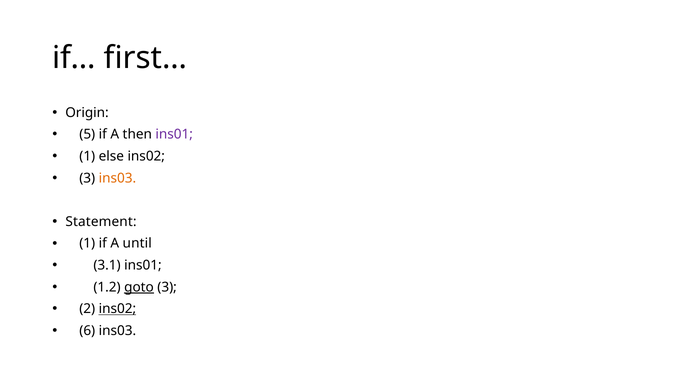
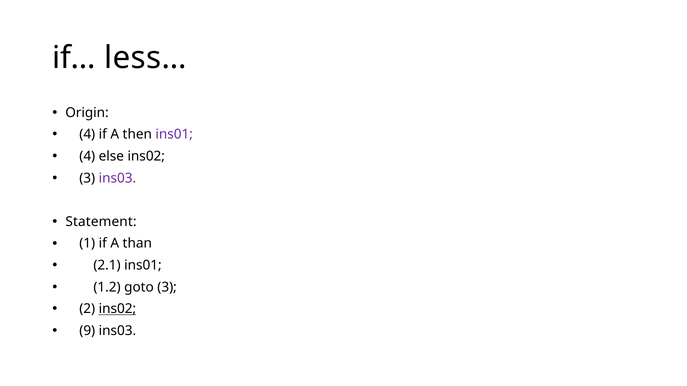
first…: first… -> less… (145, 58)
5: 5 -> 4 (87, 135)
1: 1 -> 4 (87, 156)
ins03 colour: orange -> purple (117, 178)
until: until -> than (137, 244)
3.1: 3.1 -> 2.1 (107, 266)
goto underline: present -> none (139, 287)
6: 6 -> 9 (87, 331)
